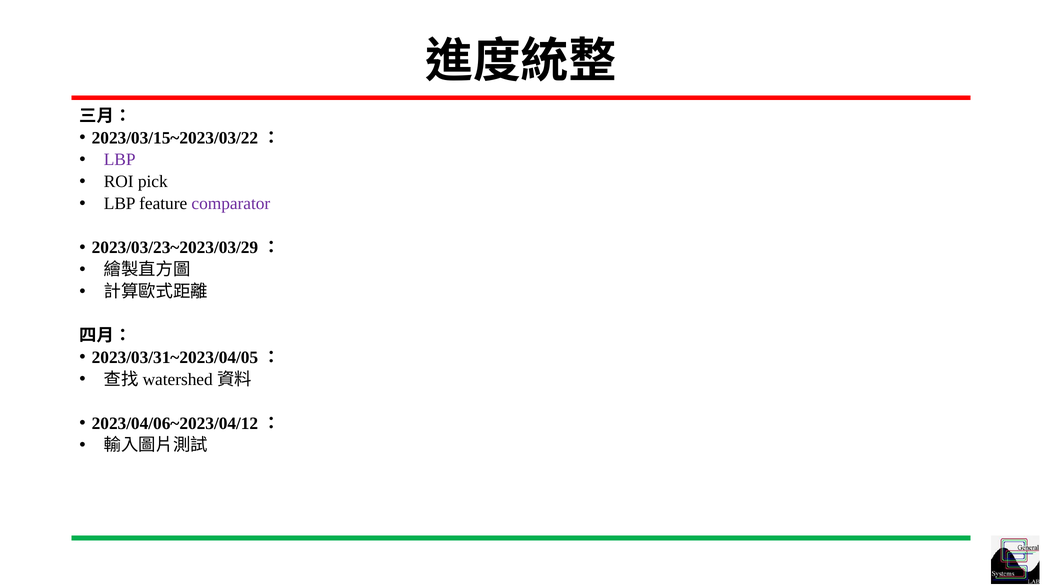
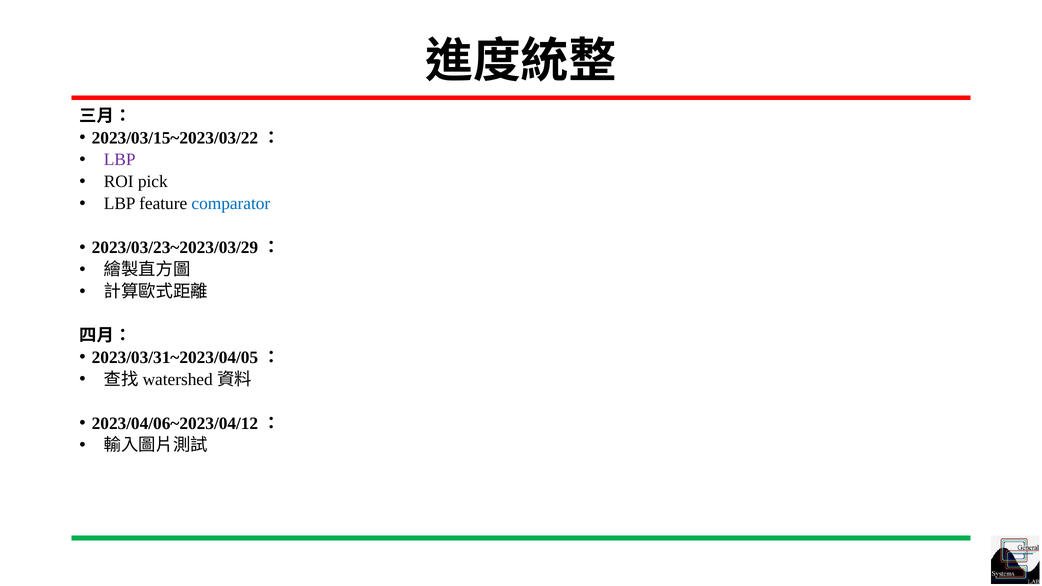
comparator colour: purple -> blue (231, 204)
